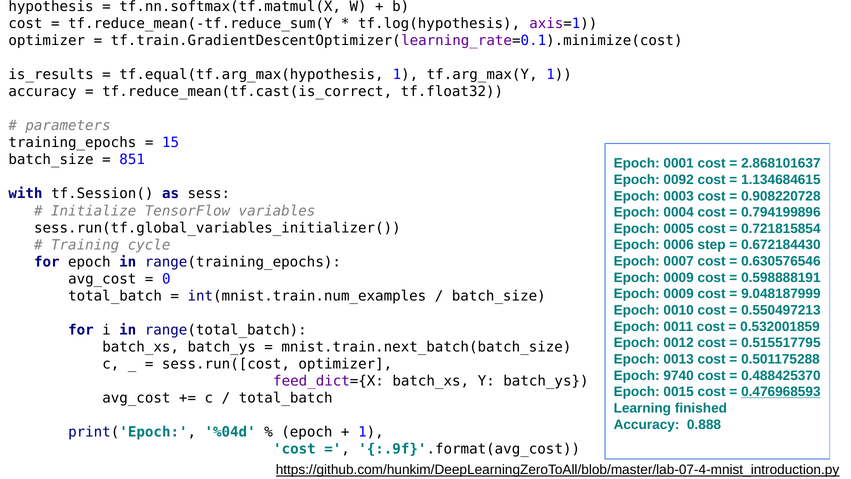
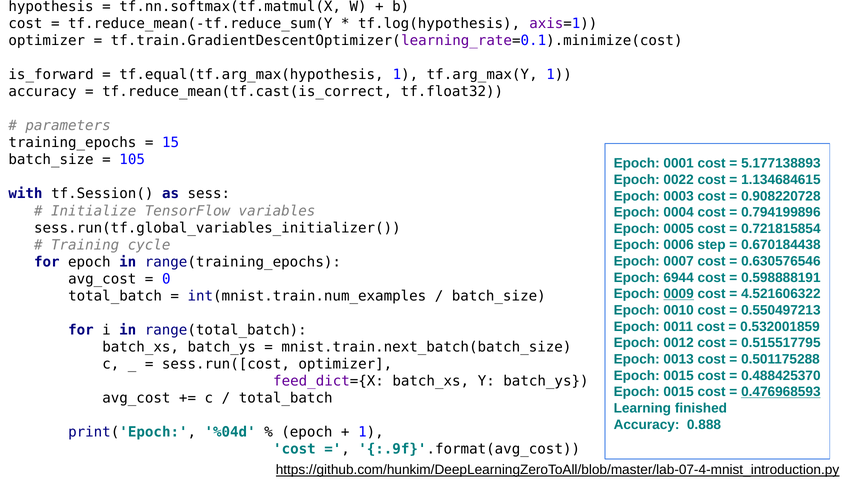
is_results: is_results -> is_forward (51, 75)
851: 851 -> 105 (132, 160)
2.868101637: 2.868101637 -> 5.177138893 (781, 163)
0092: 0092 -> 0022 (679, 180)
0.672184430: 0.672184430 -> 0.670184438 (781, 245)
0009: 0009 -> 6944 (679, 277)
0009 underline: none -> present (679, 294)
9.048187999: 9.048187999 -> 4.521606322 (781, 294)
9740: 9740 -> 0015 (679, 375)
